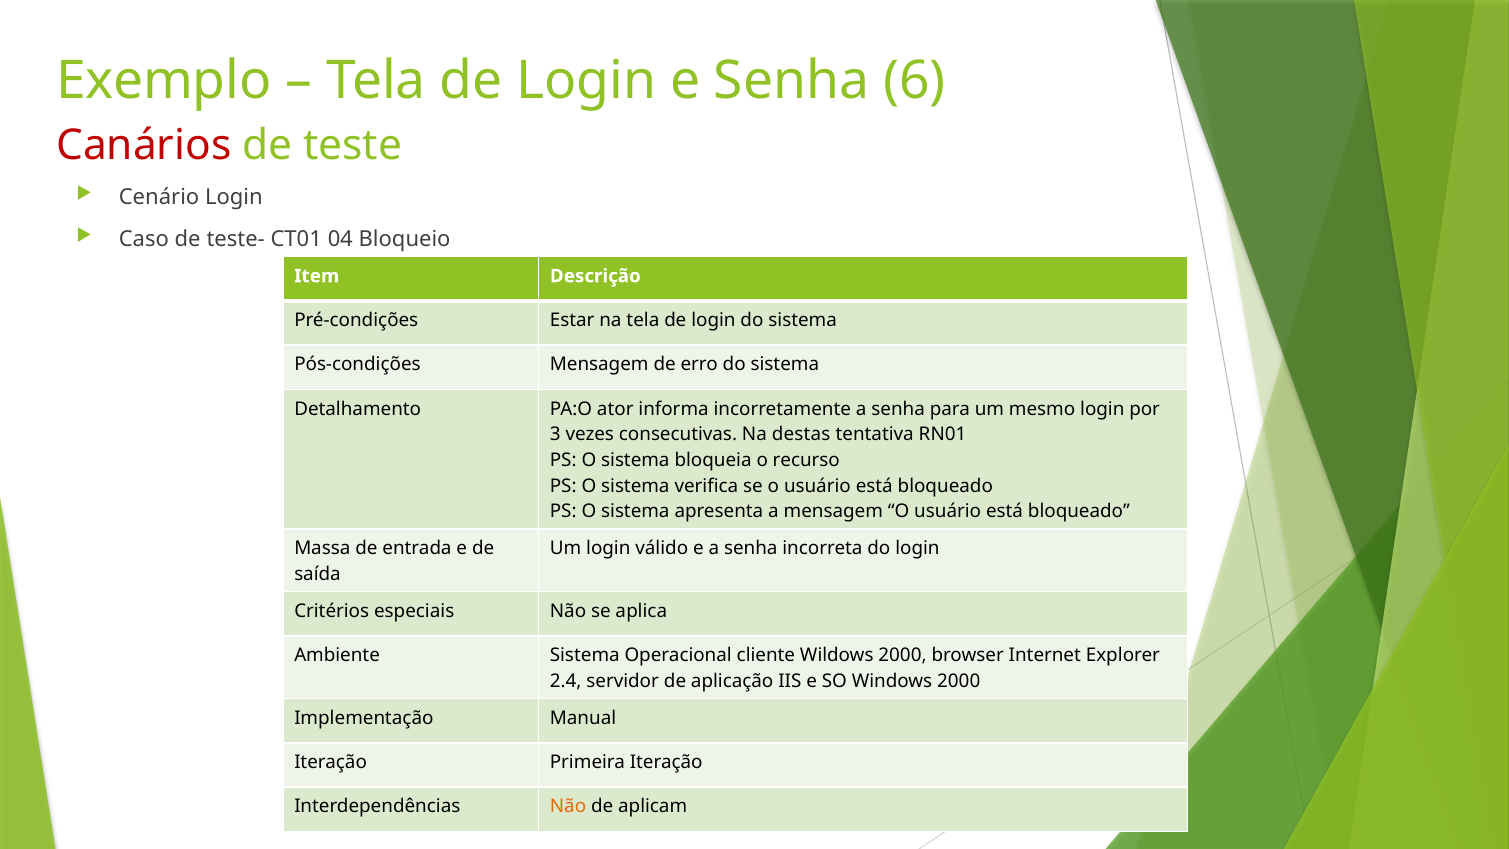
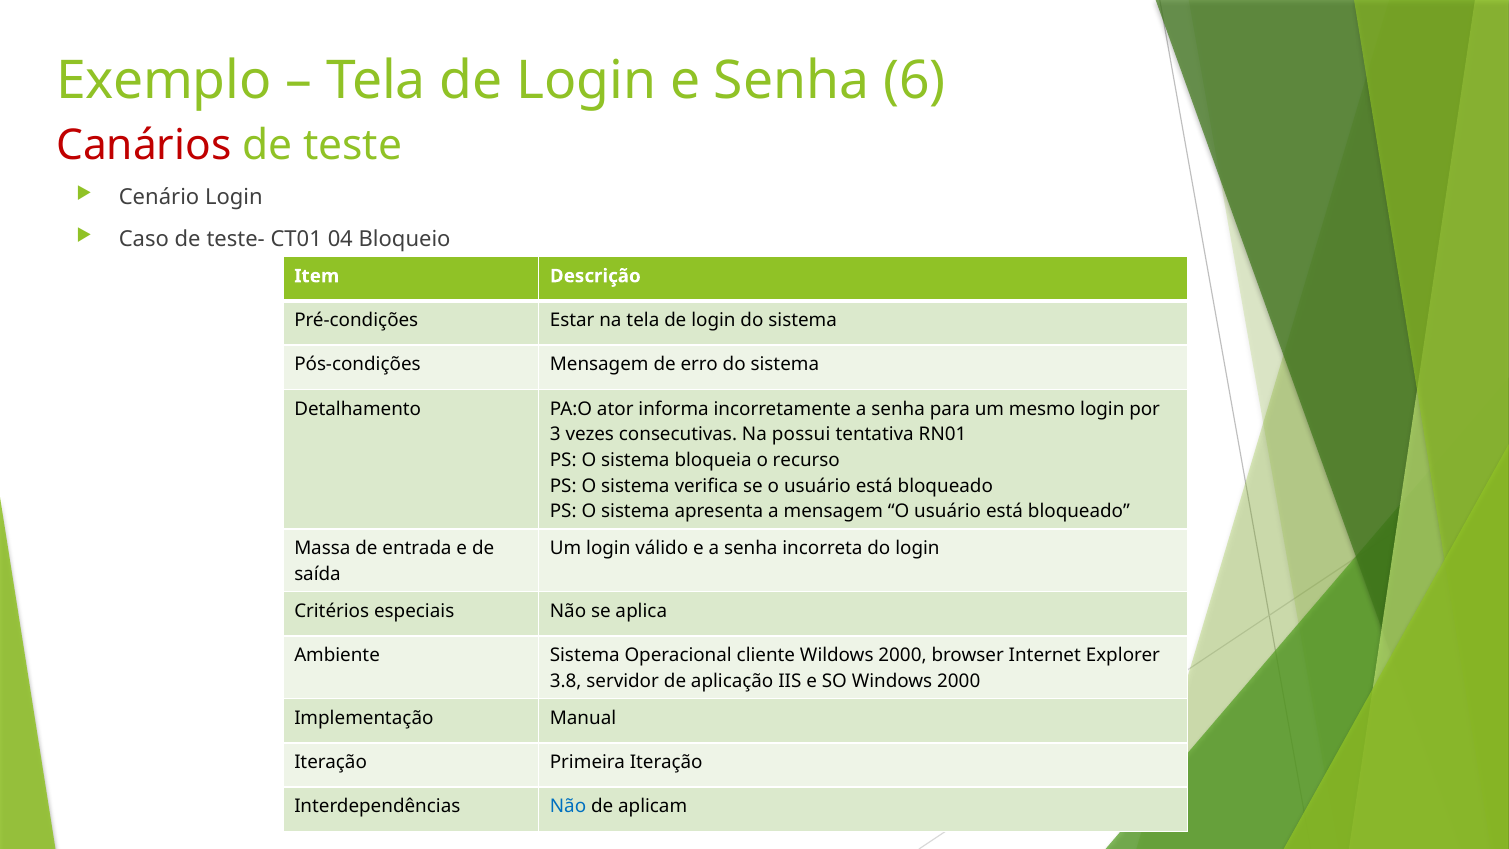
destas: destas -> possui (801, 435)
2.4: 2.4 -> 3.8 (566, 681)
Não colour: orange -> blue (568, 807)
